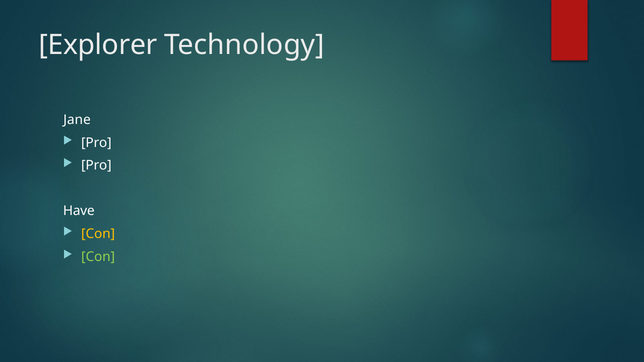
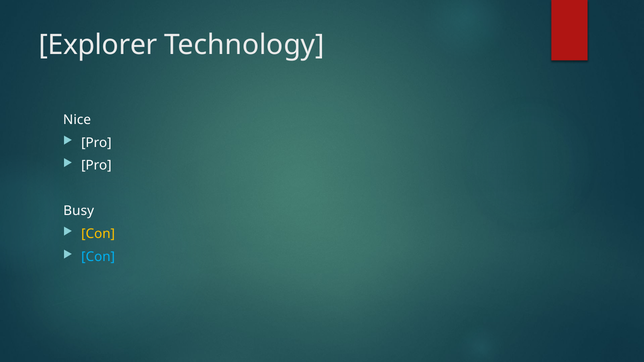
Jane: Jane -> Nice (77, 120)
Have: Have -> Busy (79, 211)
Con colour: light green -> light blue (98, 257)
